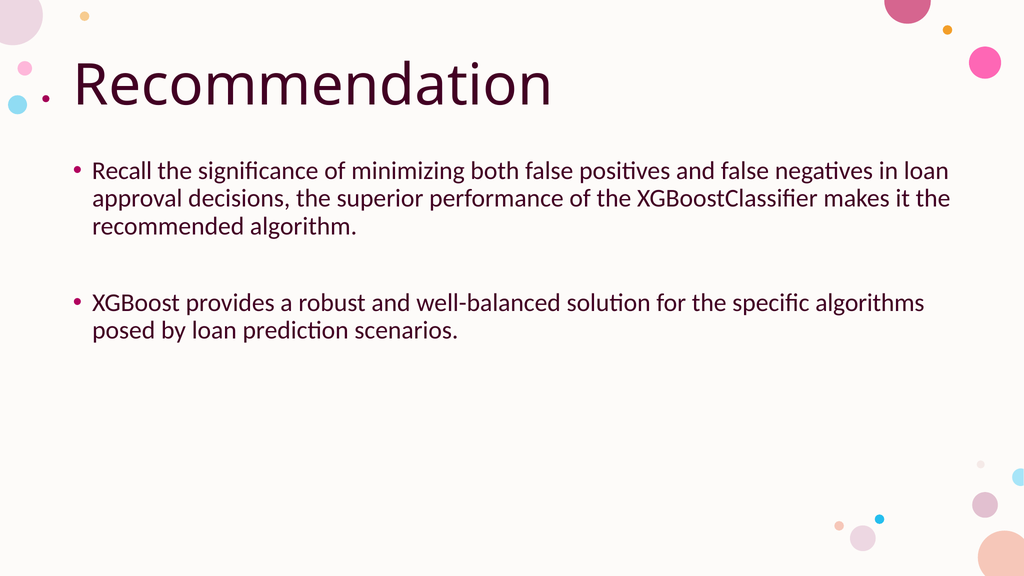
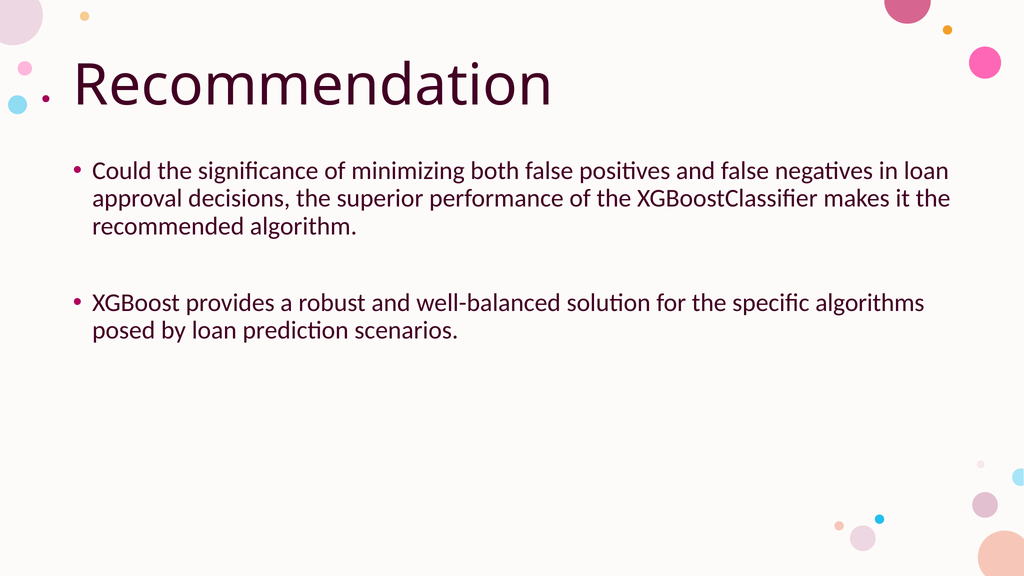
Recall: Recall -> Could (122, 171)
